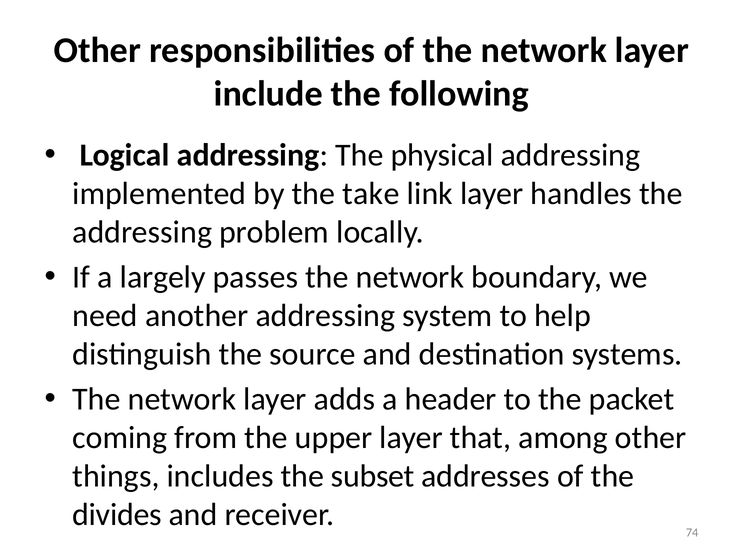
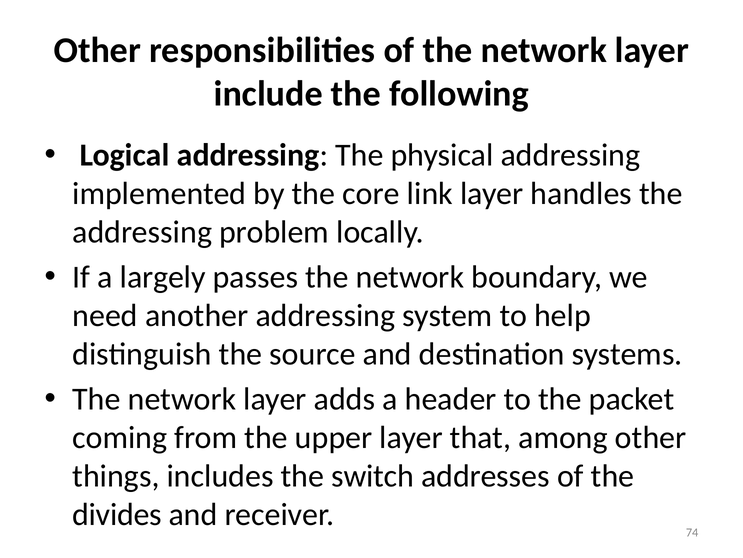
take: take -> core (371, 194)
subset: subset -> switch (373, 476)
